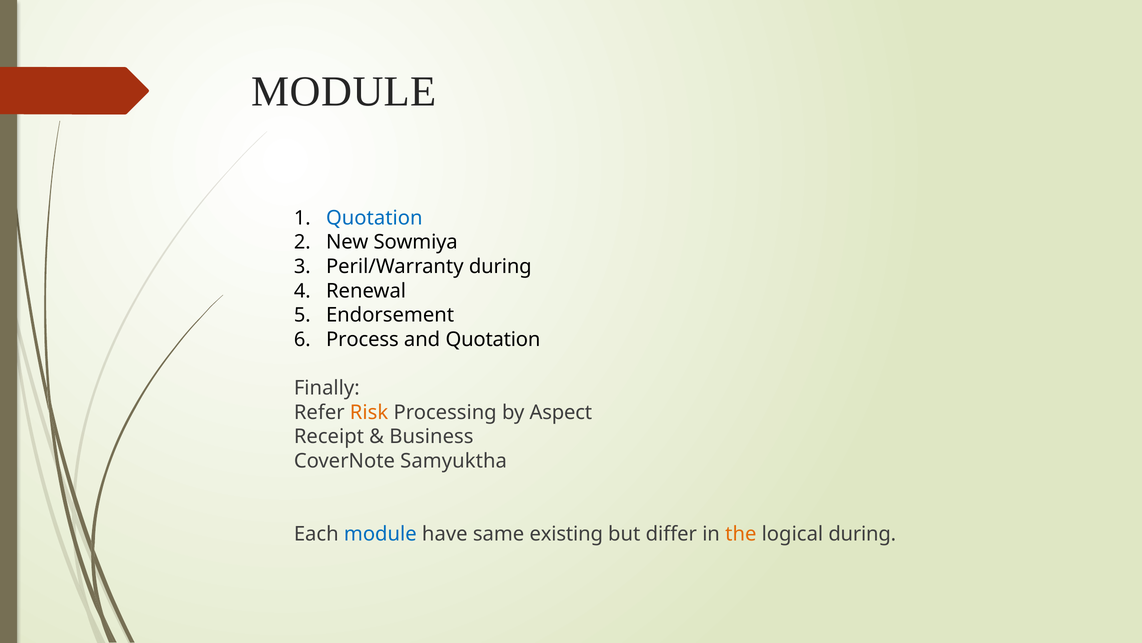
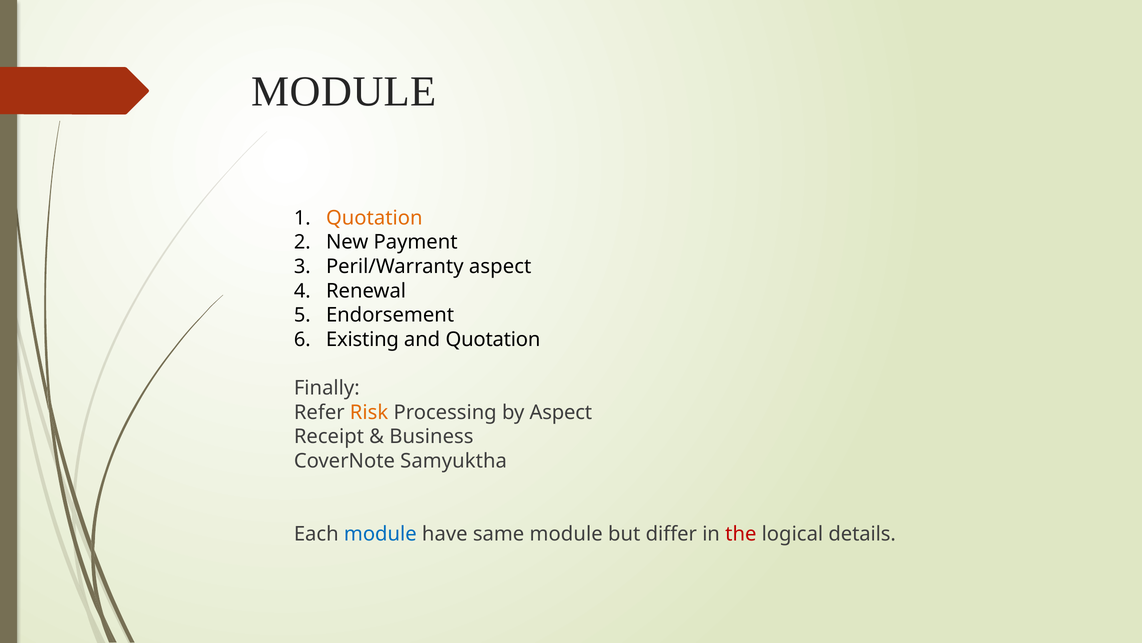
Quotation colour: blue -> orange (374, 218)
Sowmiya: Sowmiya -> Payment (416, 242)
Peril/Warranty during: during -> aspect (500, 266)
Process: Process -> Existing (362, 339)
same existing: existing -> module (566, 533)
the colour: orange -> red (741, 533)
logical during: during -> details (862, 533)
